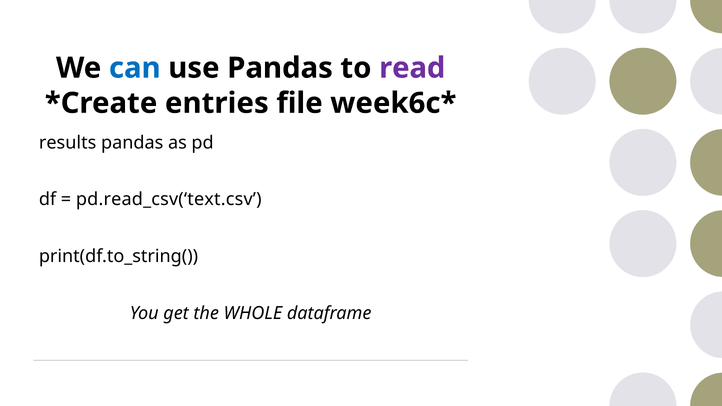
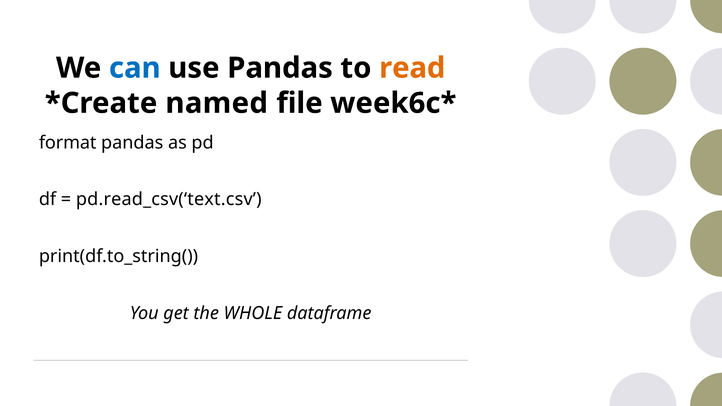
read colour: purple -> orange (412, 68)
entries: entries -> named (217, 103)
results: results -> format (68, 143)
